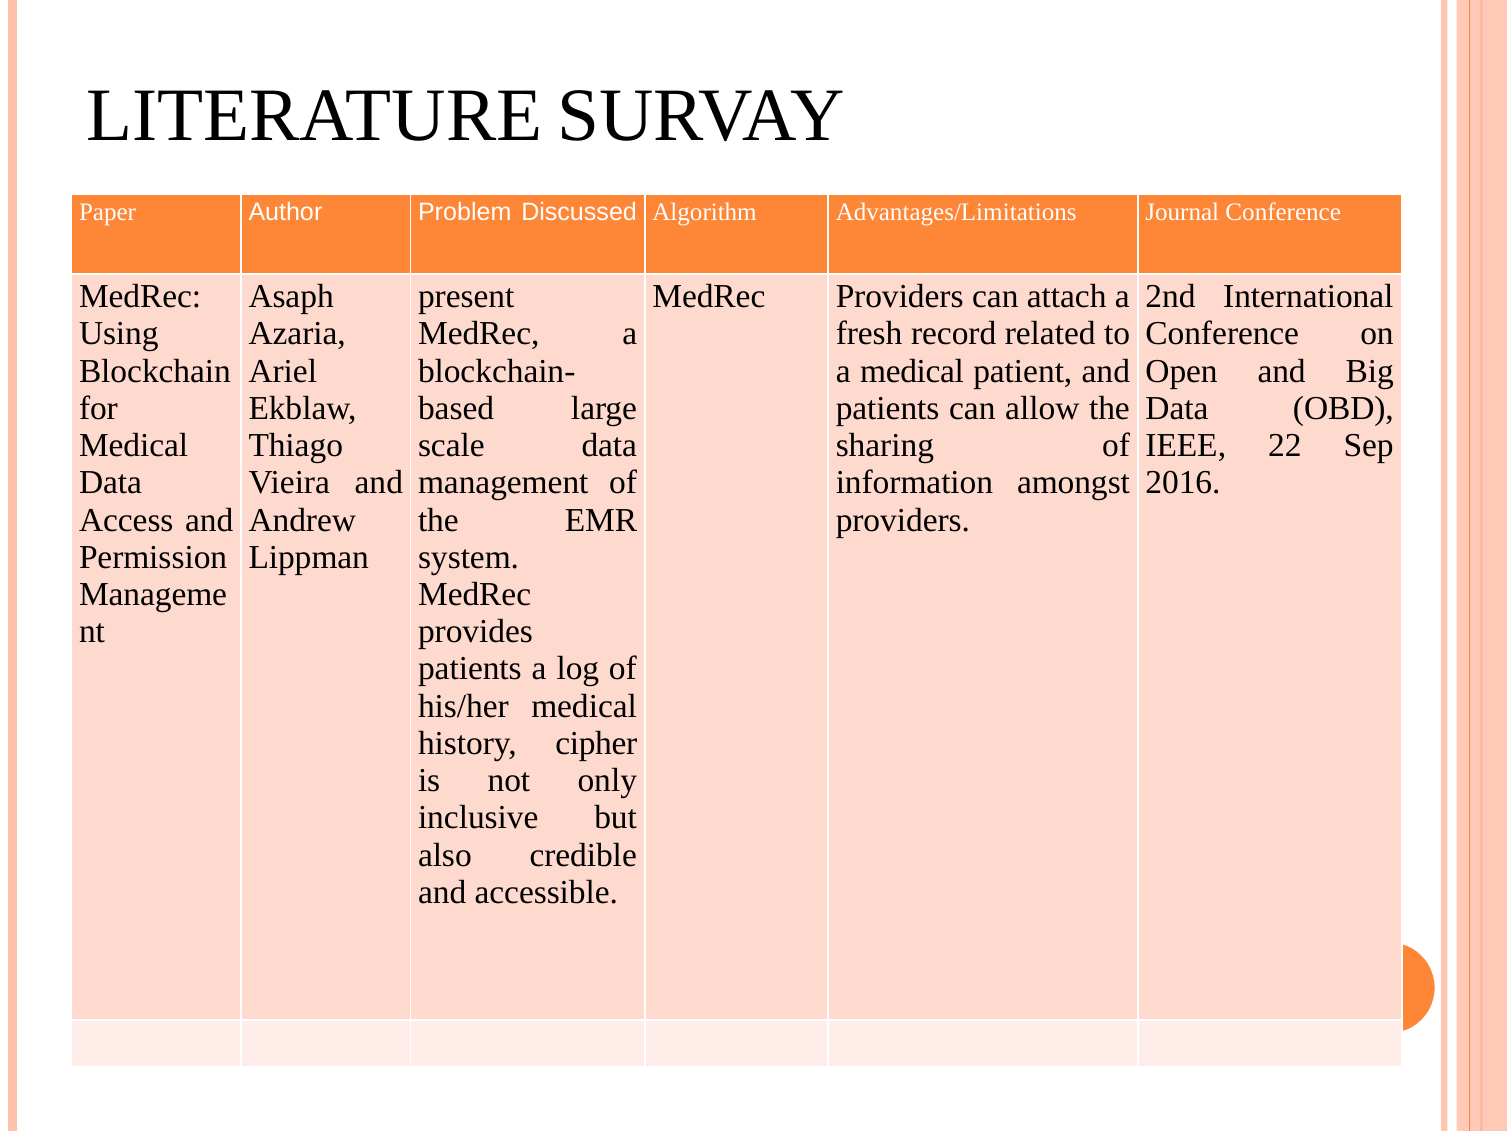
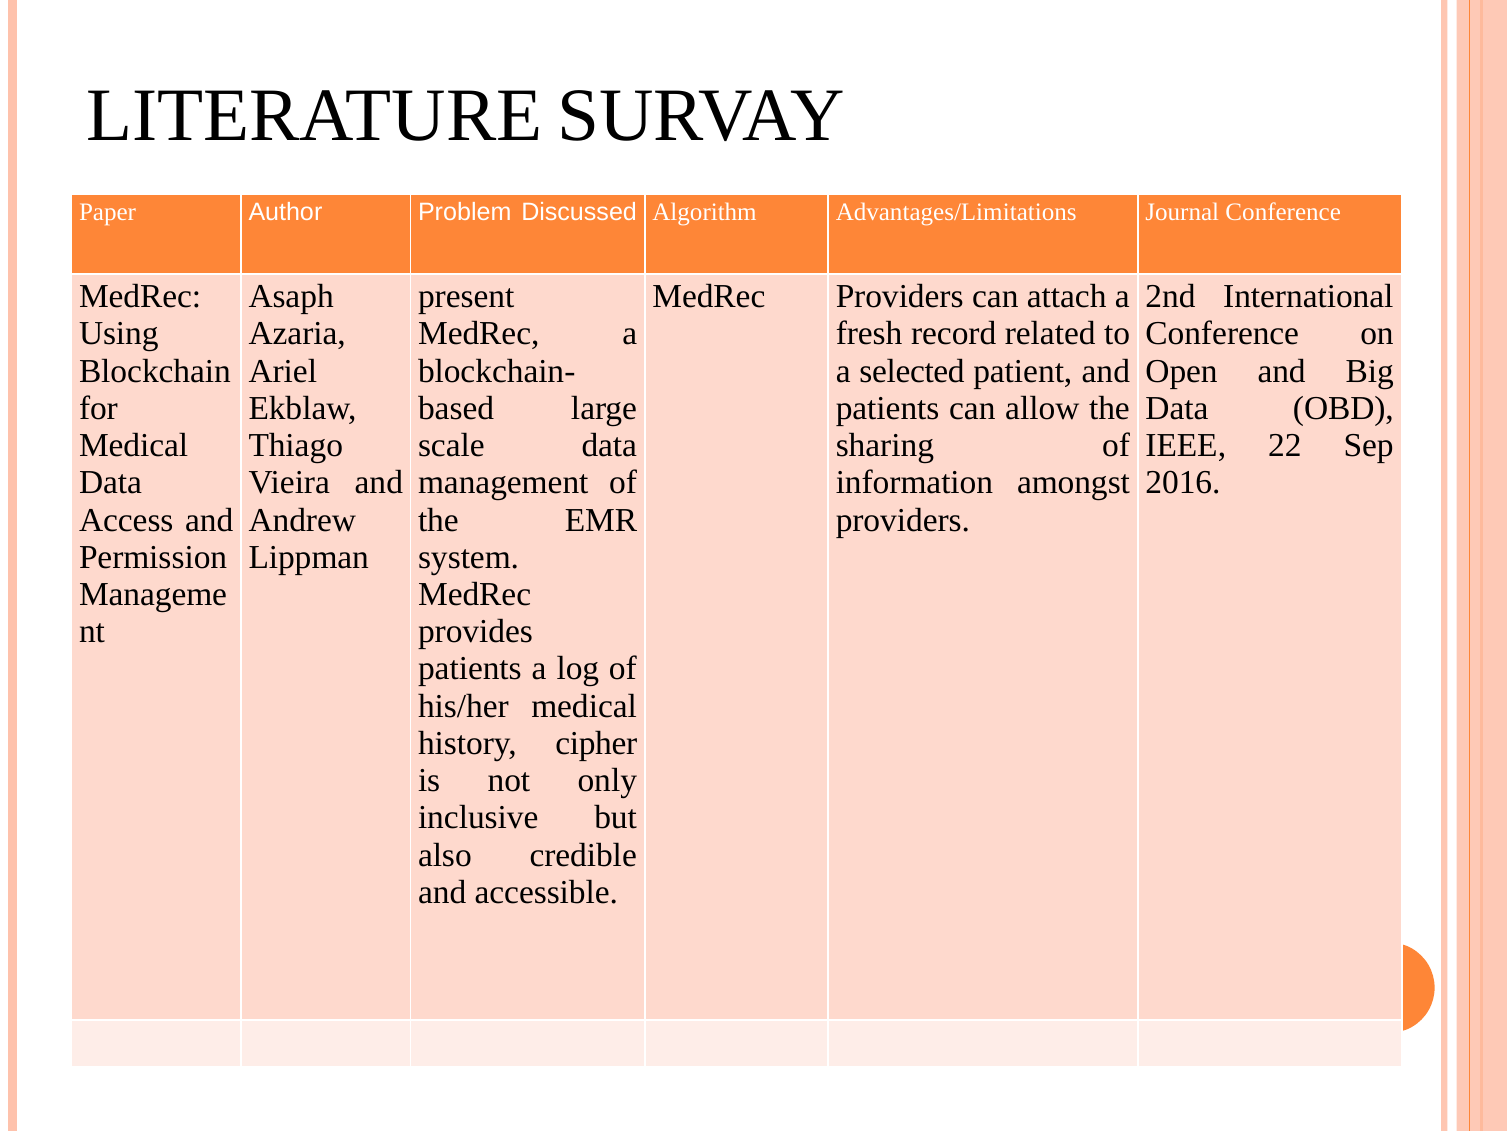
a medical: medical -> selected (912, 371)
